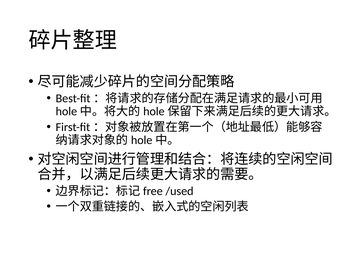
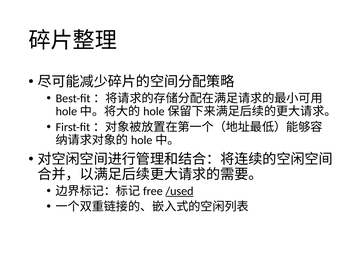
/used underline: none -> present (179, 191)
